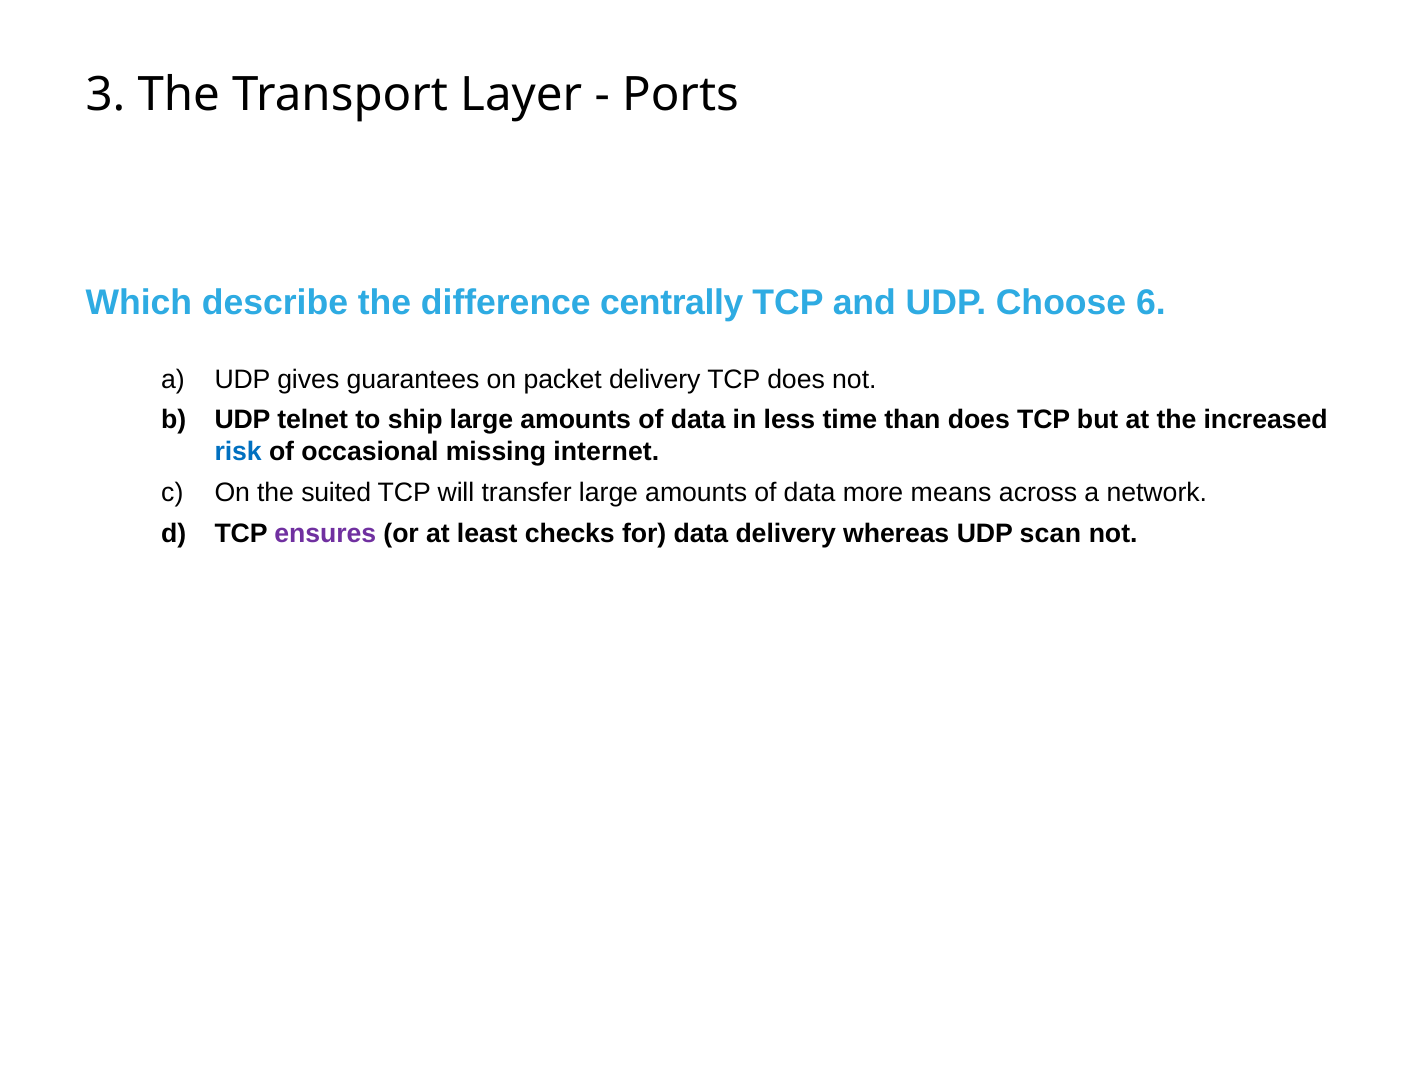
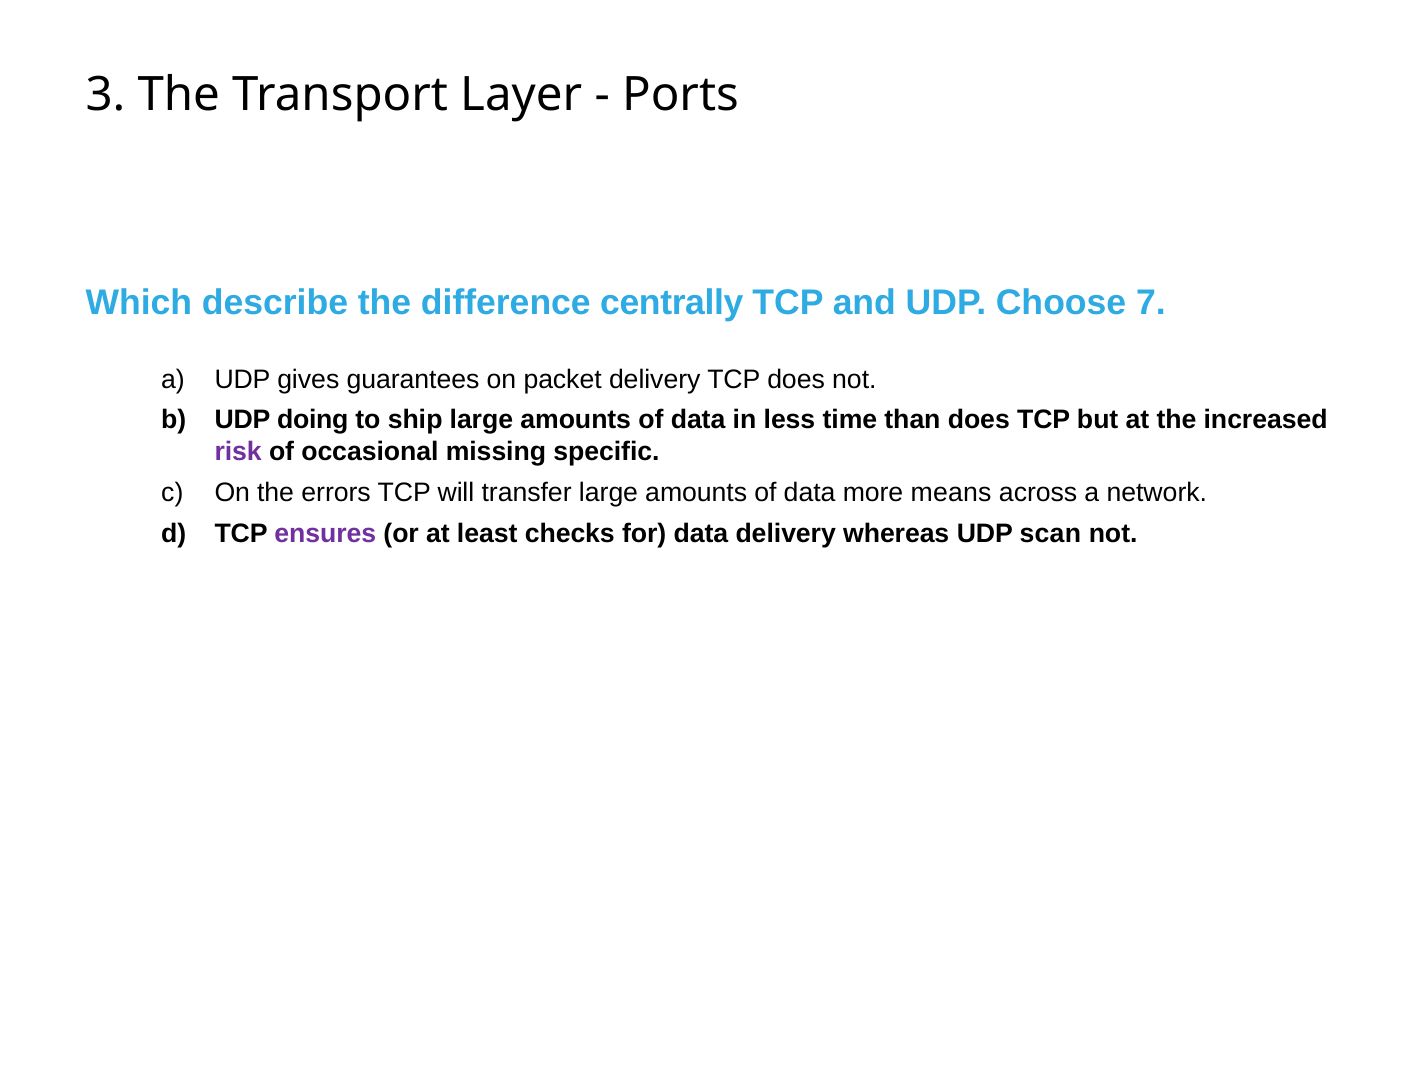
6: 6 -> 7 (1151, 303)
telnet: telnet -> doing (313, 420)
risk colour: blue -> purple (238, 452)
internet: internet -> specific (606, 452)
suited: suited -> errors (336, 493)
